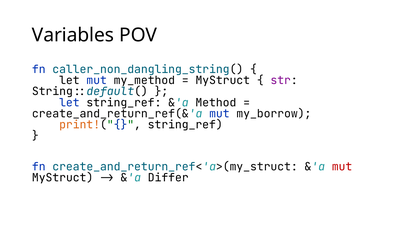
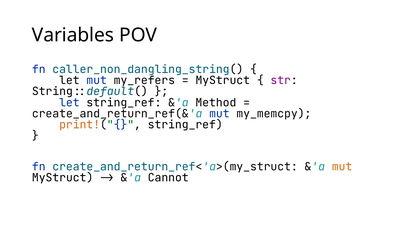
my_method: my_method -> my_refers (144, 80)
my_borrow: my_borrow -> my_memcpy (274, 113)
mut colour: red -> orange (342, 167)
Differ: Differ -> Cannot (168, 178)
